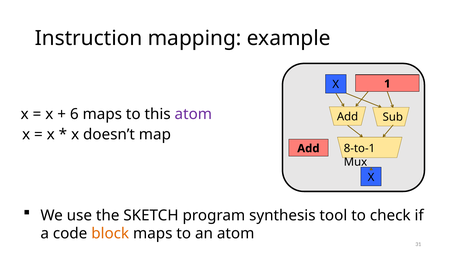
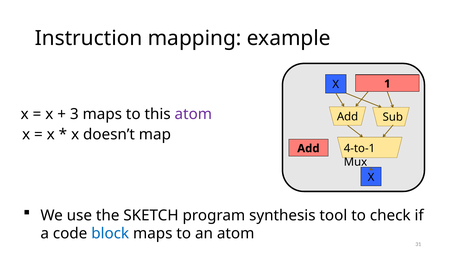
6: 6 -> 3 (74, 114)
8-to-1: 8-to-1 -> 4-to-1 (359, 149)
block colour: orange -> blue (110, 234)
